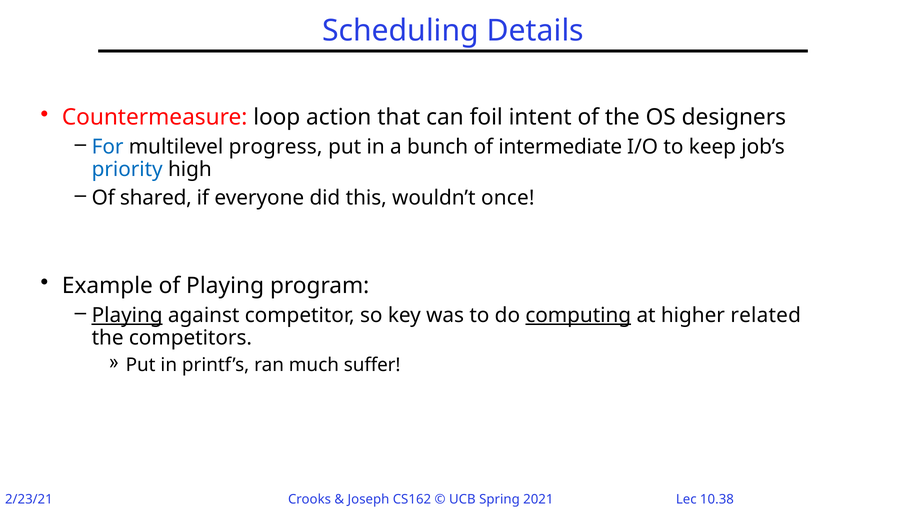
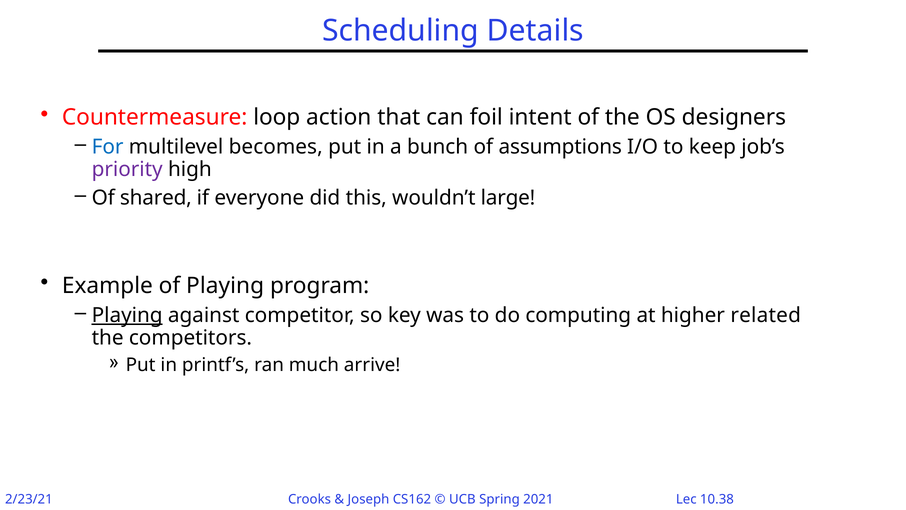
progress: progress -> becomes (276, 147)
intermediate: intermediate -> assumptions (560, 147)
priority colour: blue -> purple (127, 169)
once: once -> large (508, 198)
computing underline: present -> none (578, 315)
suffer: suffer -> arrive (372, 365)
